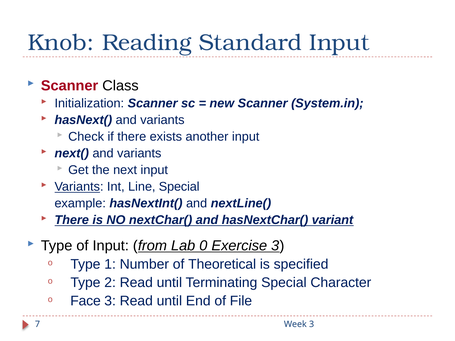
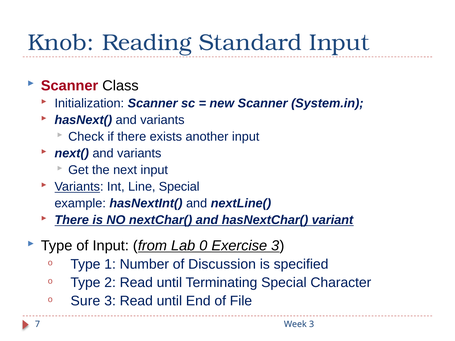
Theoretical: Theoretical -> Discussion (222, 265)
Face: Face -> Sure (85, 301)
